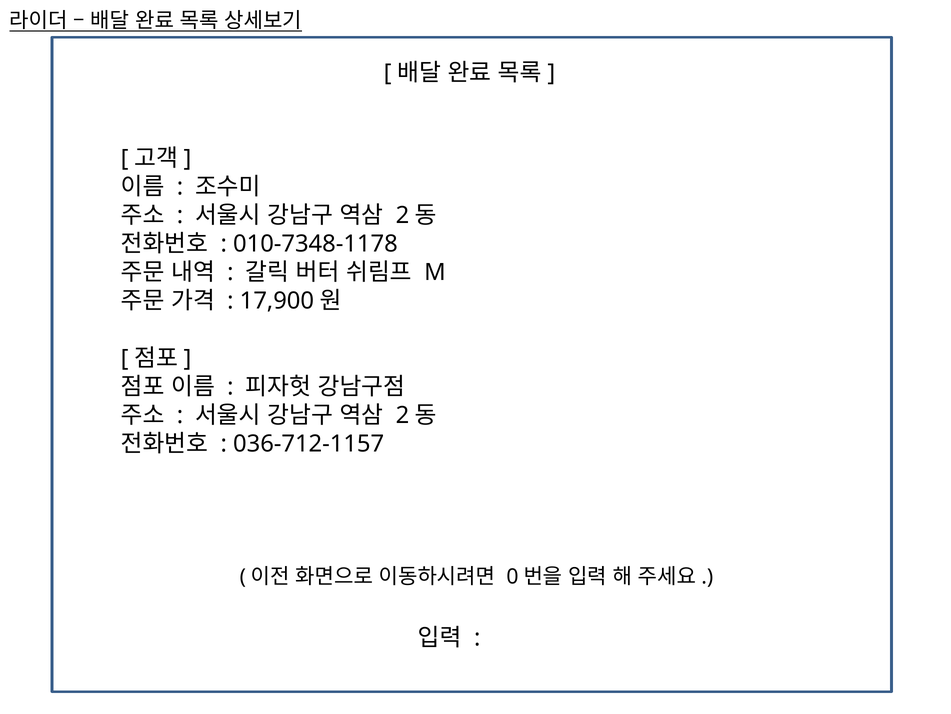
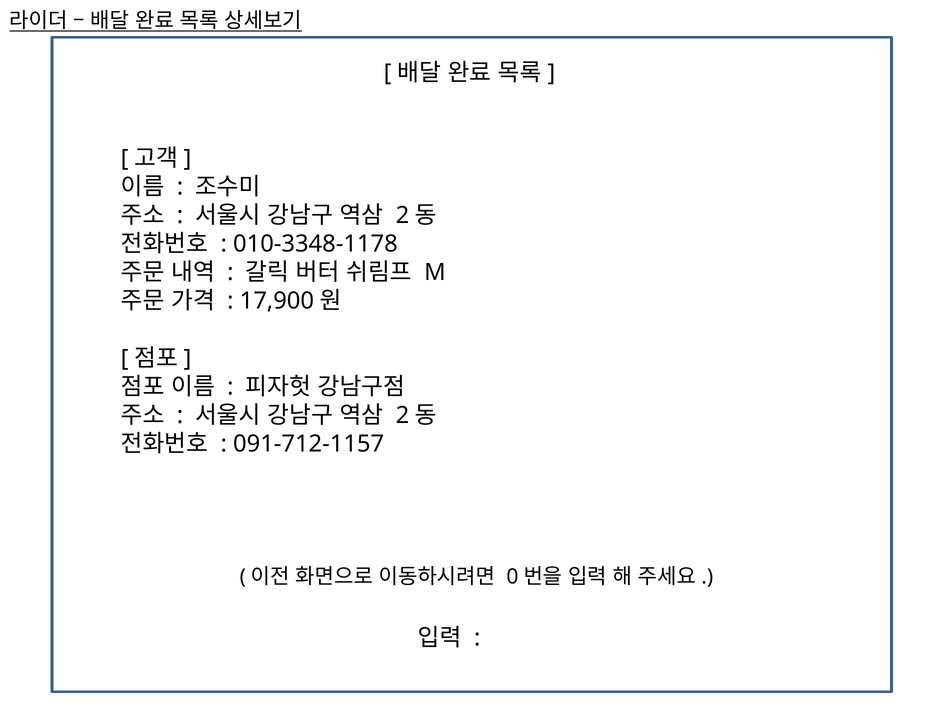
010-7348-1178: 010-7348-1178 -> 010-3348-1178 (315, 244)
036-712-1157: 036-712-1157 -> 091-712-1157 (309, 443)
